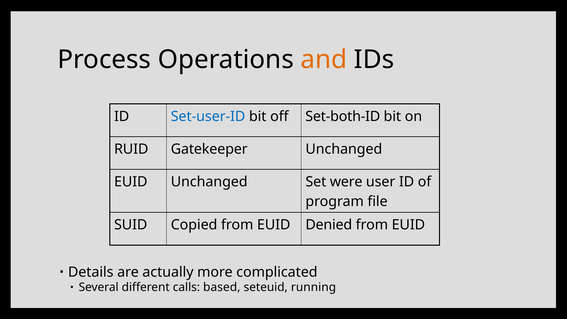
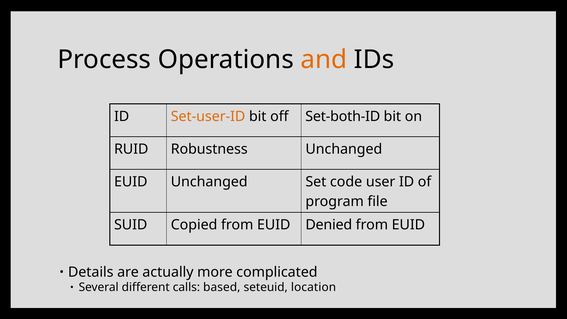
Set-user-ID colour: blue -> orange (208, 116)
Gatekeeper: Gatekeeper -> Robustness (209, 149)
were: were -> code (346, 182)
running: running -> location (314, 287)
